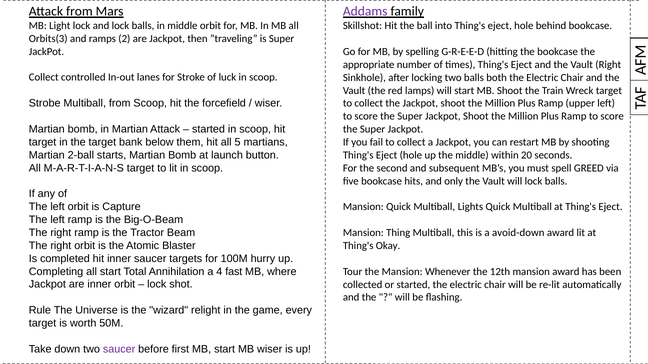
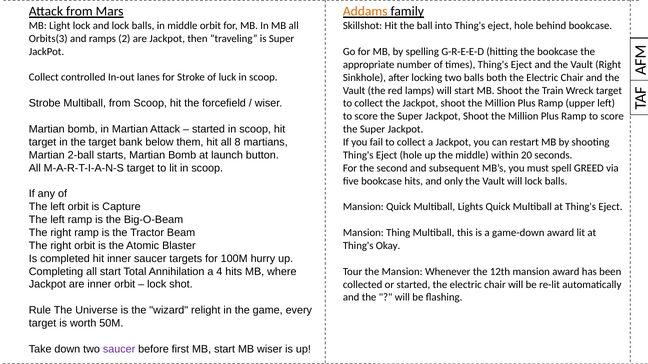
Addams colour: purple -> orange (365, 11)
5: 5 -> 8 (238, 142)
avoid-down: avoid-down -> game-down (518, 233)
4 fast: fast -> hits (234, 272)
